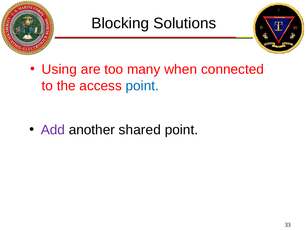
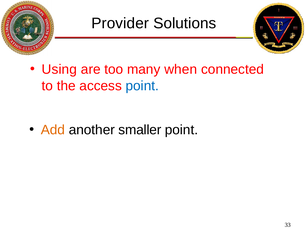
Blocking: Blocking -> Provider (120, 23)
Add colour: purple -> orange (53, 130)
shared: shared -> smaller (140, 130)
